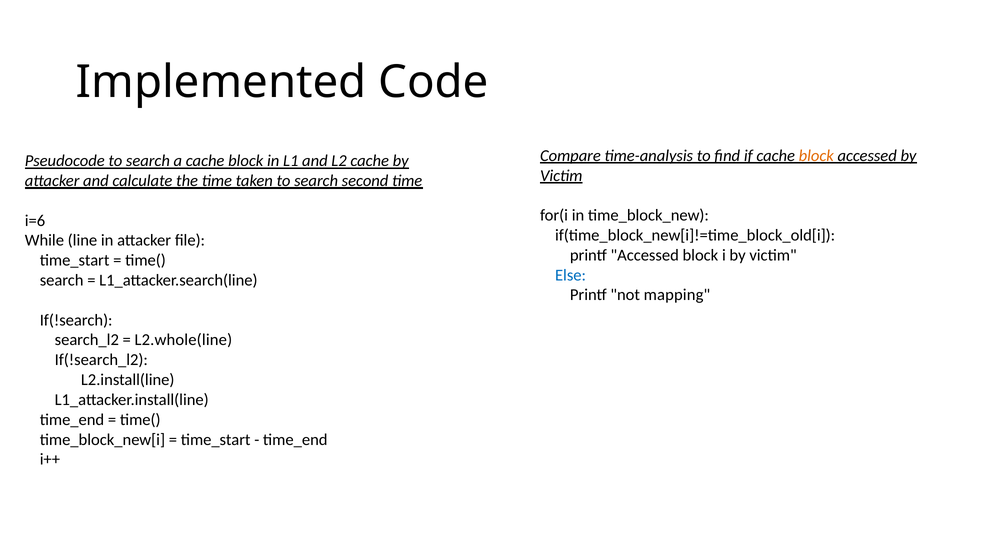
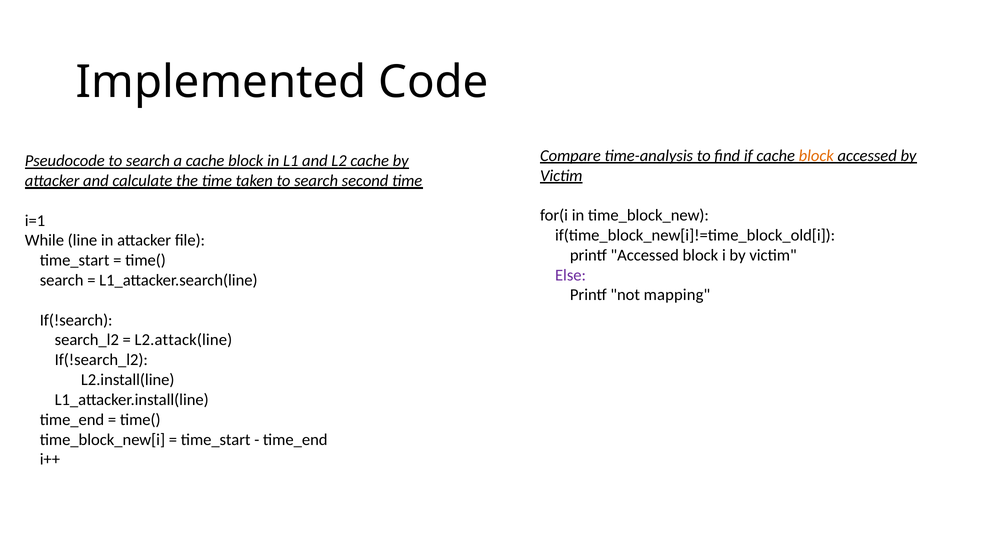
i=6: i=6 -> i=1 (35, 221)
Else colour: blue -> purple (571, 275)
L2.whole(line: L2.whole(line -> L2.attack(line (183, 340)
